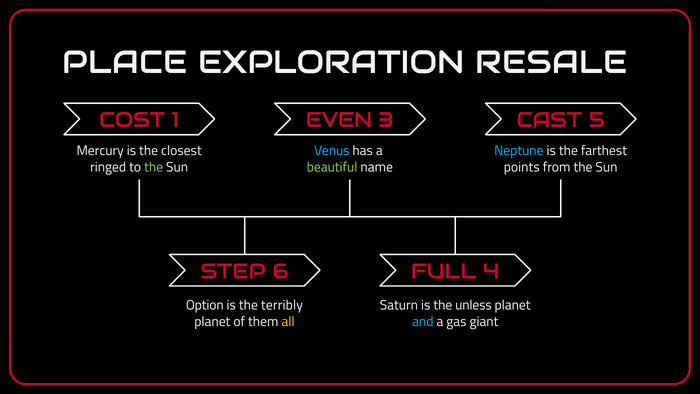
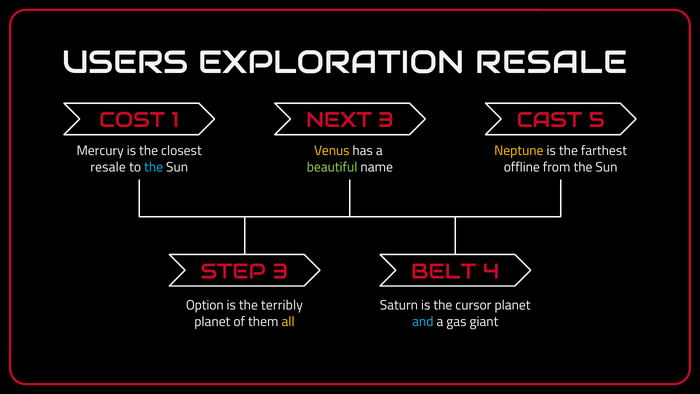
PLACE: PLACE -> USERS (125, 63)
EVEN: EVEN -> NEXT (339, 120)
Venus colour: light blue -> yellow (332, 151)
Neptune colour: light blue -> yellow (519, 151)
ringed: ringed -> resale (108, 167)
the colour: light green -> light blue (154, 167)
points: points -> offline (522, 167)
STEP 6: 6 -> 3 (280, 272)
FULL: FULL -> BELT (444, 272)
unless: unless -> cursor (473, 305)
